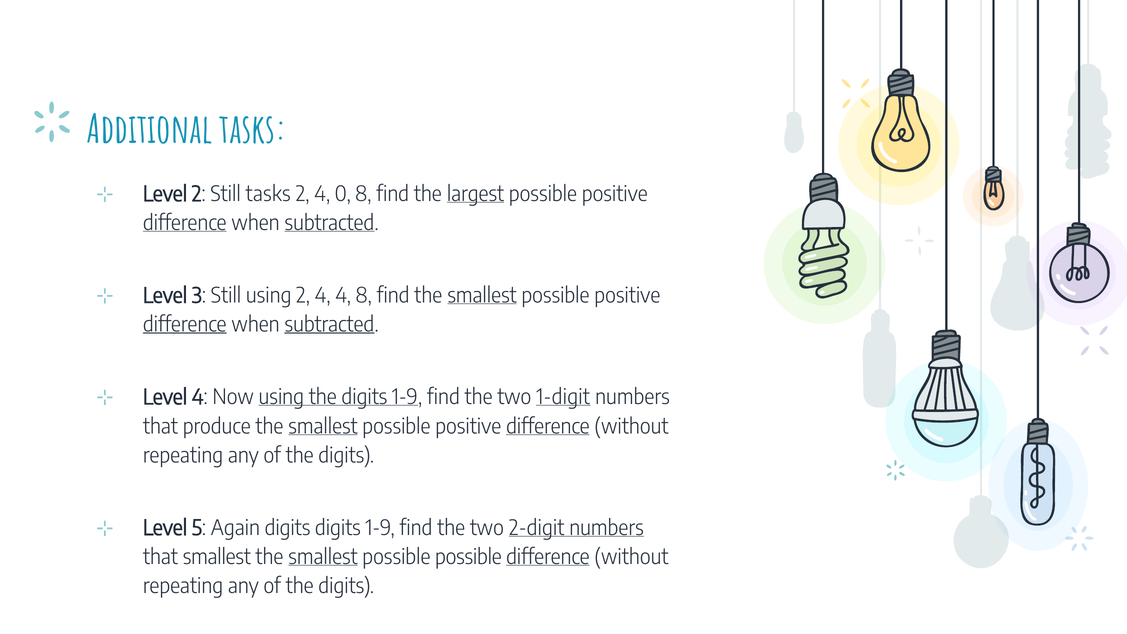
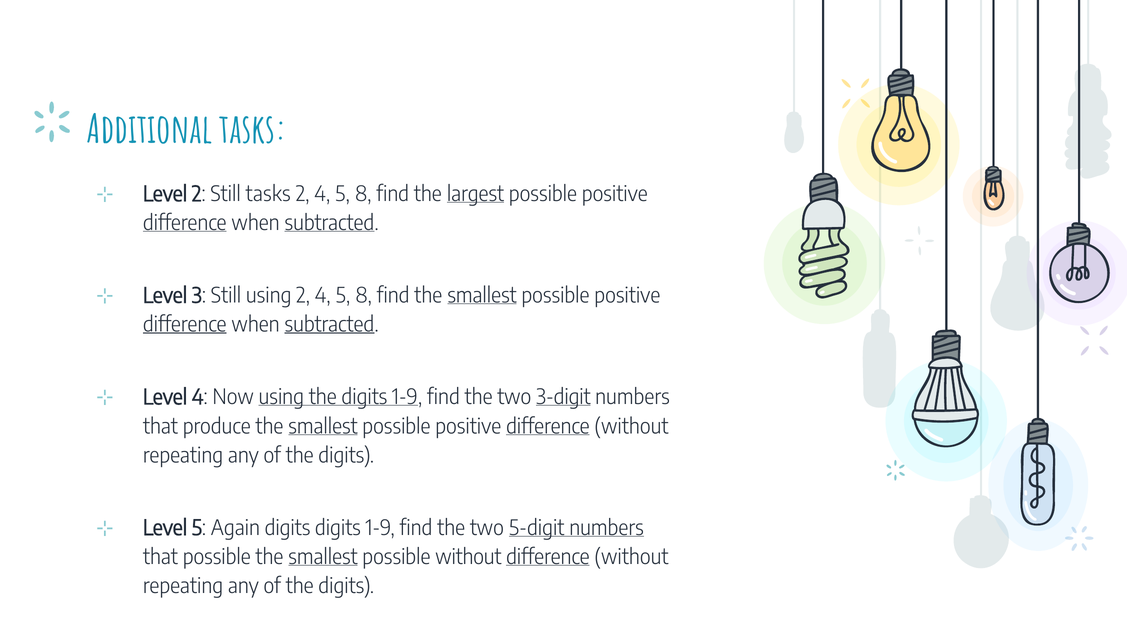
0: 0 -> 5 (343, 194)
using 2 4 4: 4 -> 5 (343, 296)
1-digit: 1-digit -> 3-digit (563, 397)
2-digit: 2-digit -> 5-digit (537, 528)
that smallest: smallest -> possible (217, 557)
possible possible: possible -> without (468, 557)
